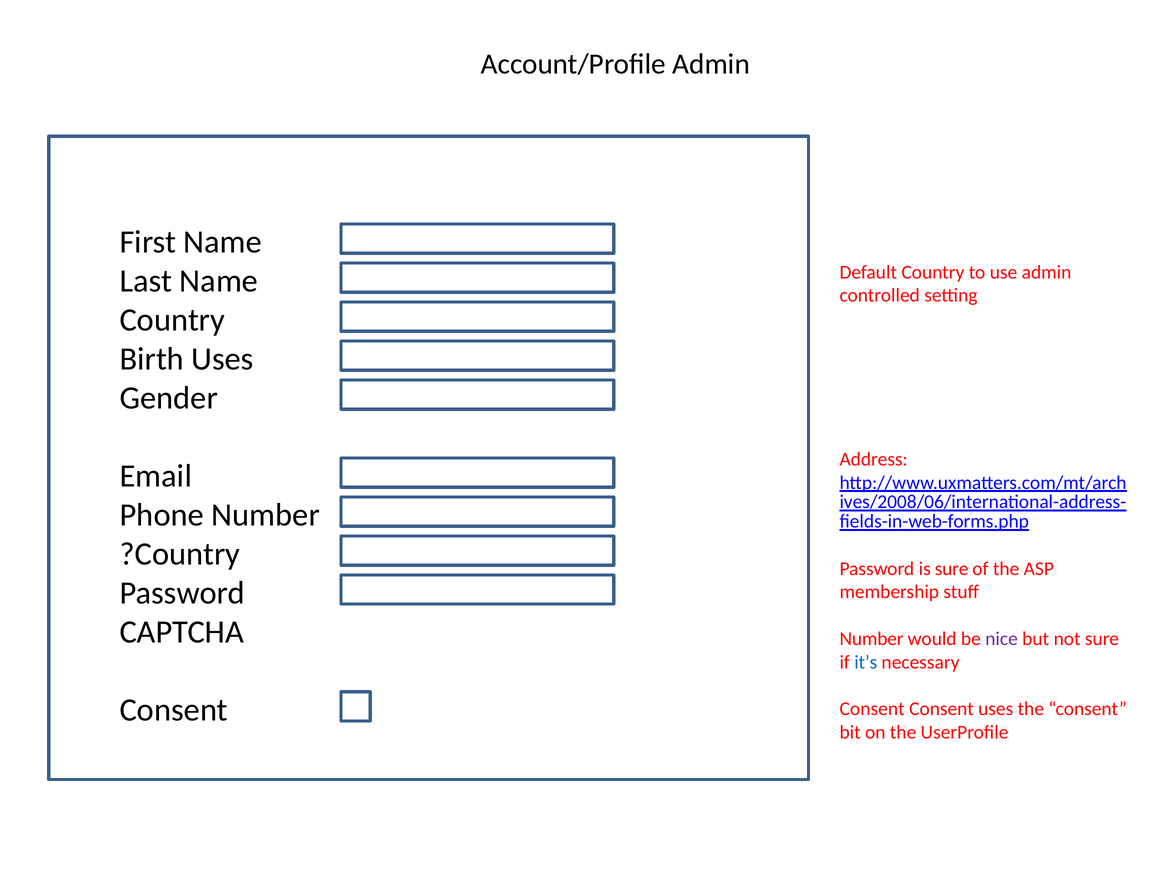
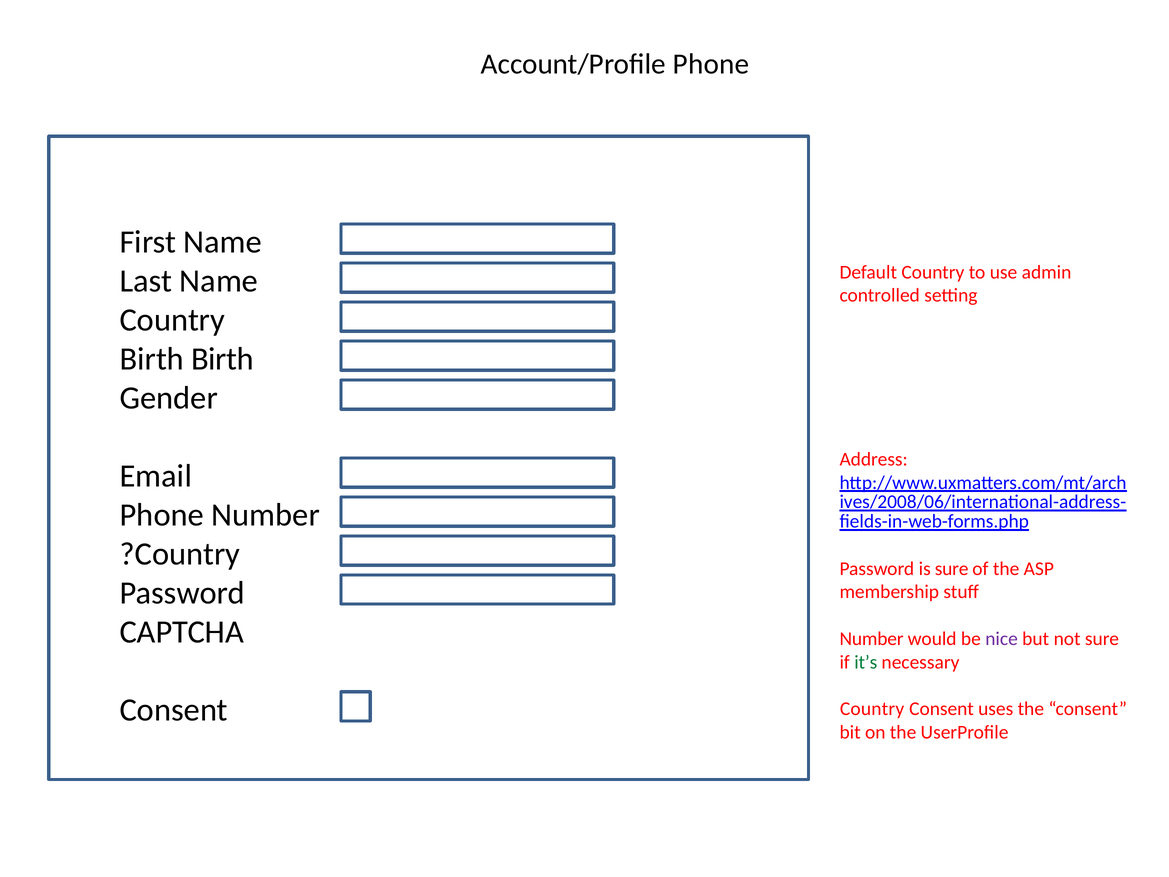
Account/Profile Admin: Admin -> Phone (711, 64)
Birth Uses: Uses -> Birth (223, 359)
it’s colour: blue -> green (866, 662)
Consent: Consent -> Country (872, 709)
